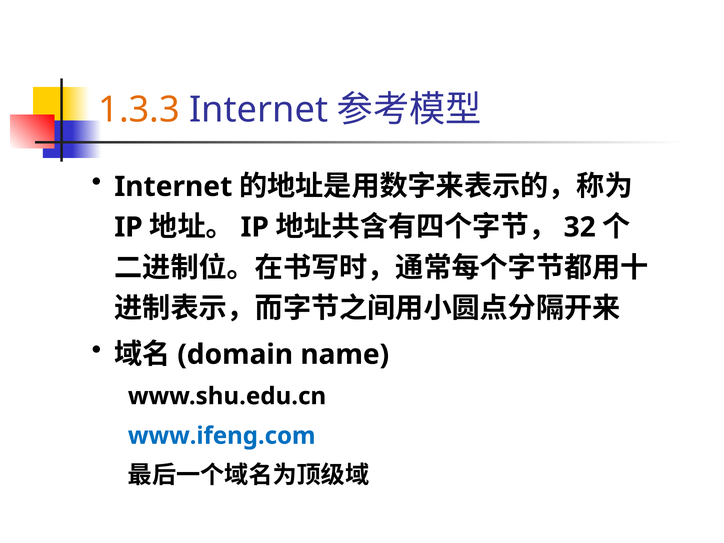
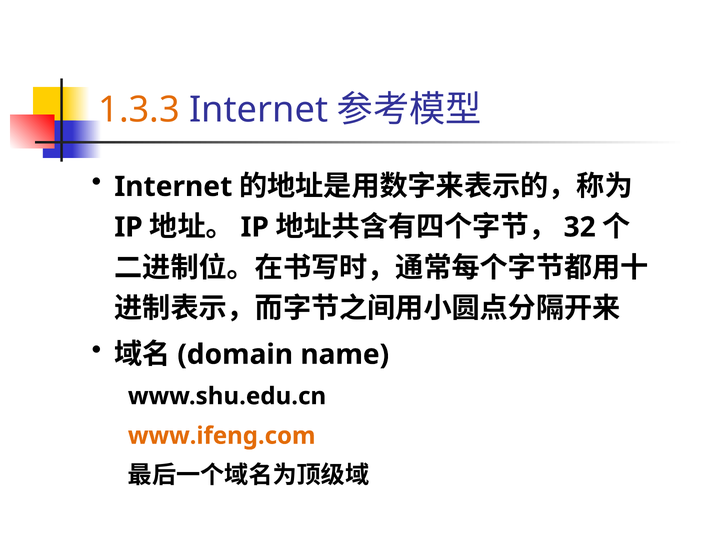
www.ifeng.com colour: blue -> orange (222, 436)
